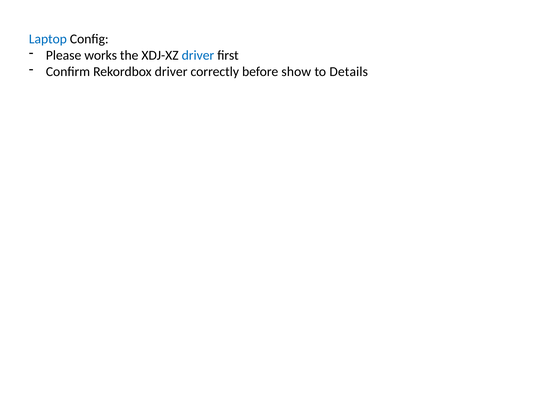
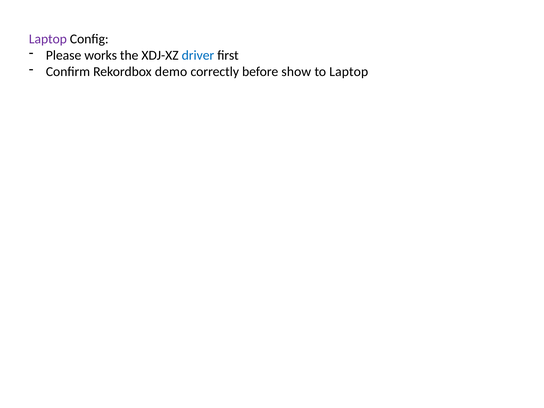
Laptop colour: blue -> purple (48, 39)
Rekordbox driver: driver -> demo (171, 72)
to Details: Details -> Laptop (349, 72)
